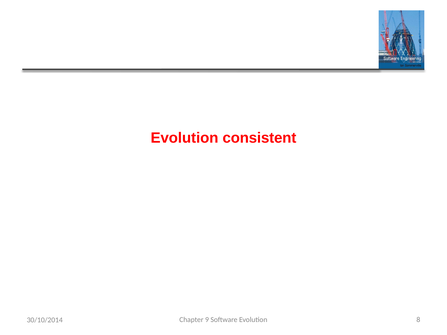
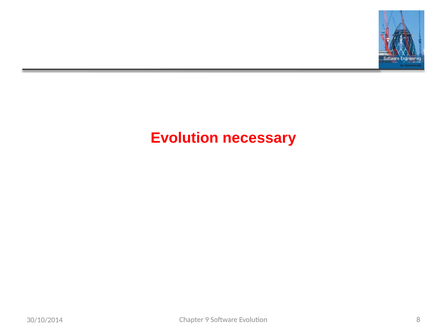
consistent: consistent -> necessary (259, 138)
